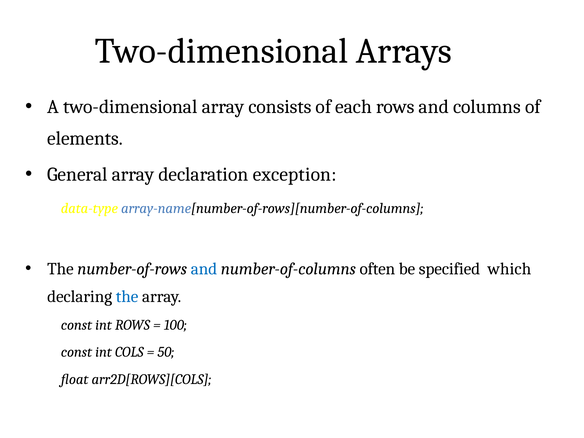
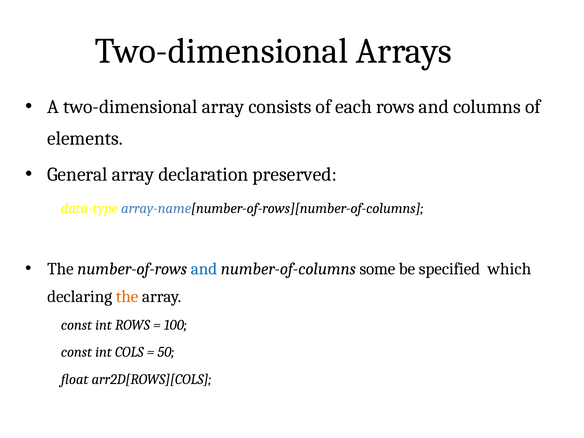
exception: exception -> preserved (295, 175)
often: often -> some (377, 269)
the colour: blue -> orange (127, 297)
